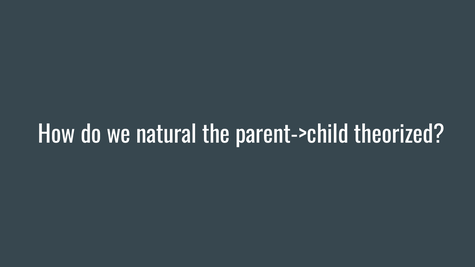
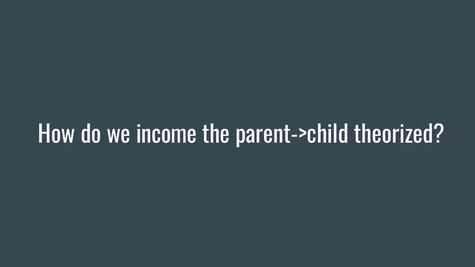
natural: natural -> income (166, 135)
